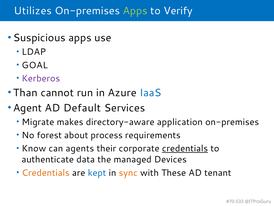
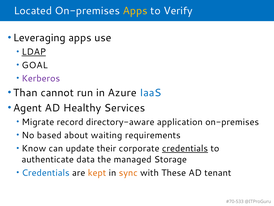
Utilizes: Utilizes -> Located (33, 11)
Apps colour: light green -> yellow (135, 11)
Suspicious: Suspicious -> Leveraging (39, 38)
LDAP underline: none -> present (34, 52)
Default: Default -> Healthy (82, 108)
makes: makes -> record (70, 122)
forest: forest -> based (49, 135)
process: process -> waiting (107, 135)
agents: agents -> update (80, 148)
Devices: Devices -> Storage (170, 159)
Credentials colour: orange -> blue (46, 172)
kept colour: blue -> orange (97, 172)
